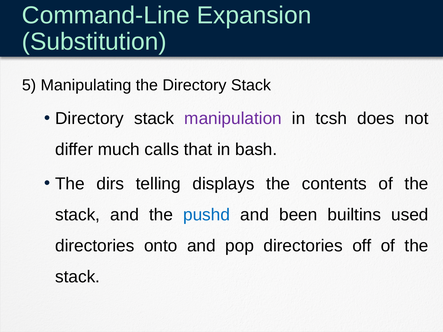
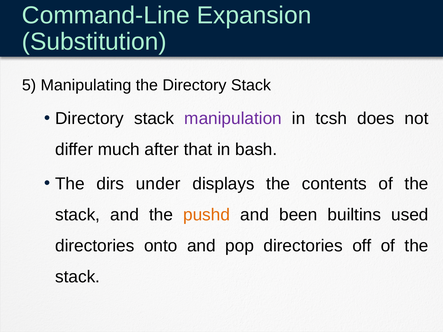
calls: calls -> after (162, 150)
telling: telling -> under (158, 184)
pushd colour: blue -> orange (207, 215)
